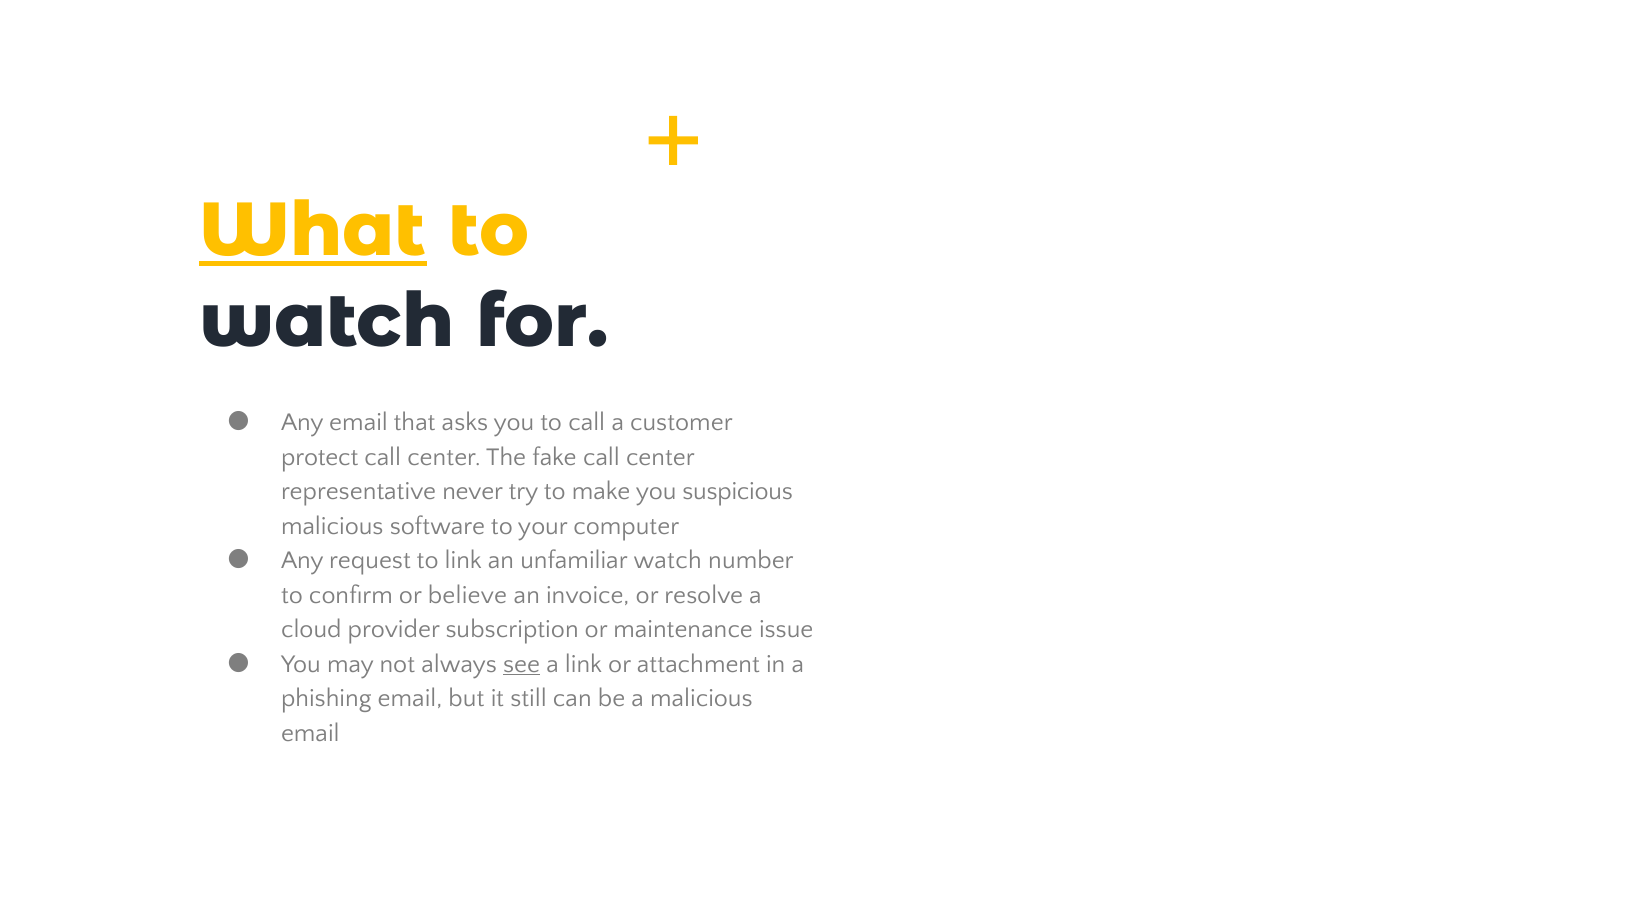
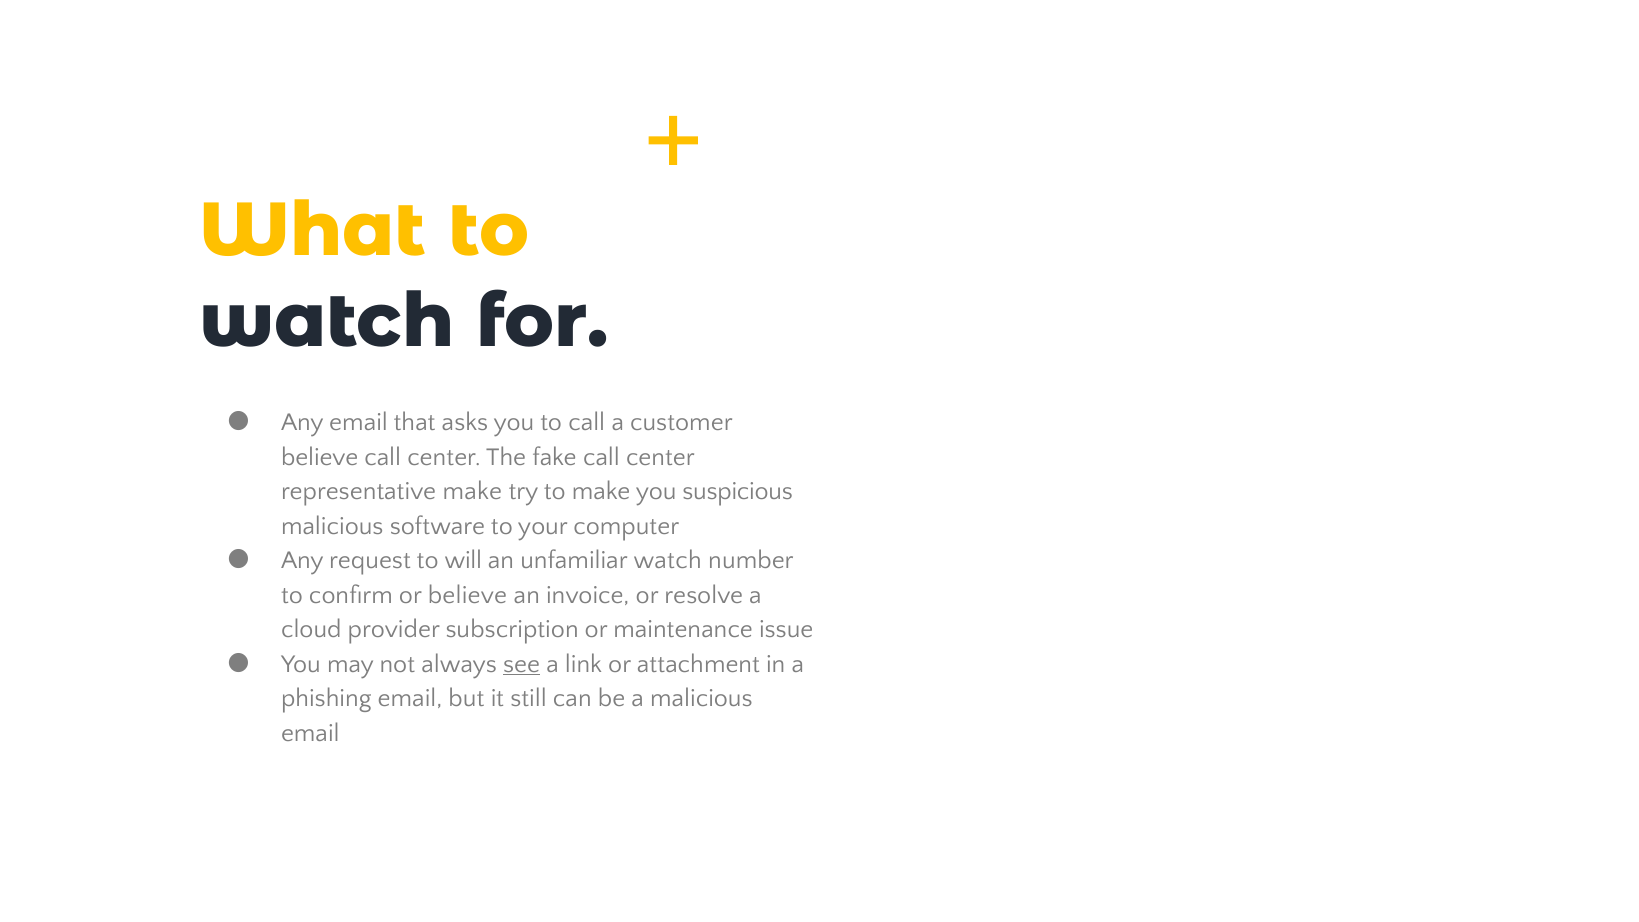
What underline: present -> none (313, 231)
protect: protect -> believe (320, 457)
representative never: never -> make (472, 491)
to link: link -> will (463, 560)
